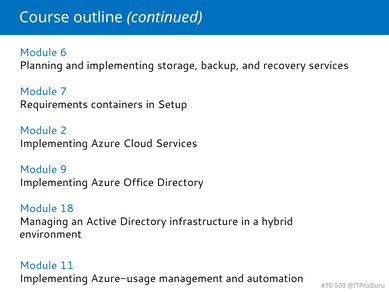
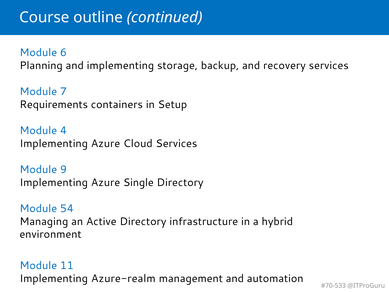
2: 2 -> 4 (63, 130)
Office: Office -> Single (138, 182)
18: 18 -> 54 (67, 208)
Azure-usage: Azure-usage -> Azure-realm (123, 278)
